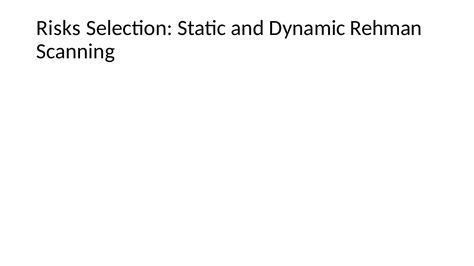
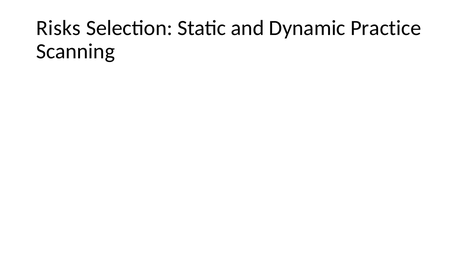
Rehman: Rehman -> Practice (386, 28)
